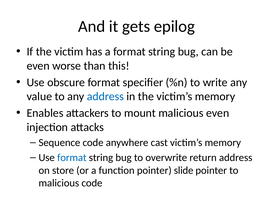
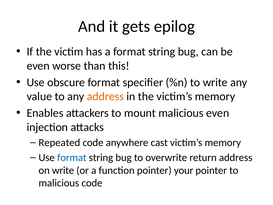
address colour: blue -> orange (105, 96)
Sequence: Sequence -> Repeated (59, 142)
on store: store -> write (63, 170)
slide: slide -> your (184, 170)
